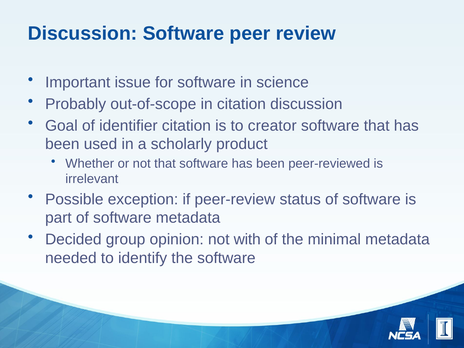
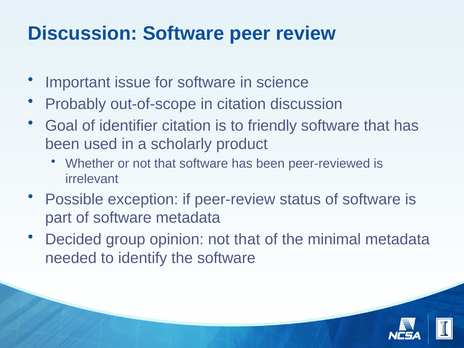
creator: creator -> friendly (272, 126)
opinion not with: with -> that (247, 240)
